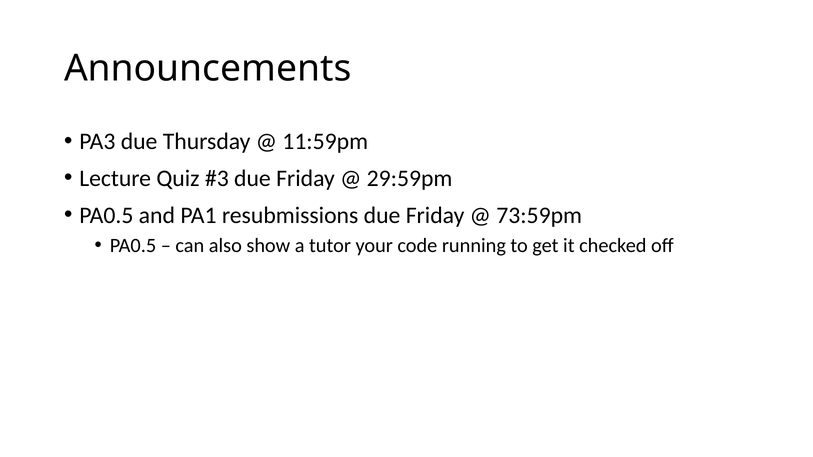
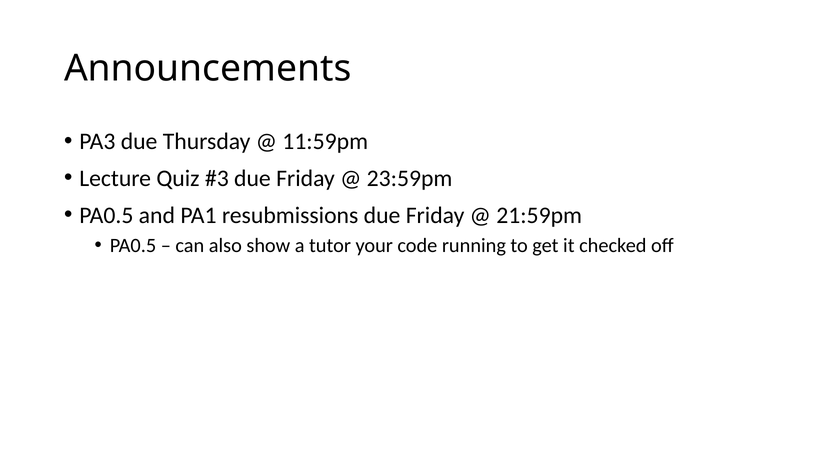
29:59pm: 29:59pm -> 23:59pm (410, 179)
73:59pm: 73:59pm -> 21:59pm (539, 216)
